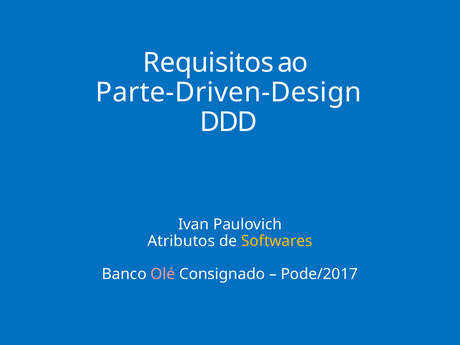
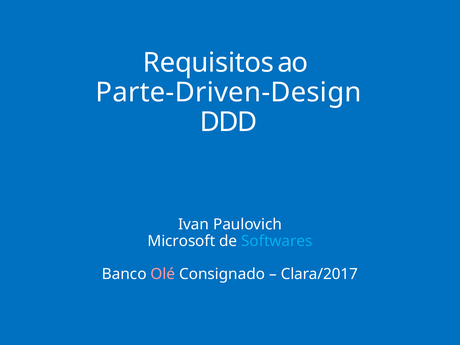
Atributos: Atributos -> Microsoft (181, 241)
Softwares colour: yellow -> light blue (277, 241)
Pode/2017: Pode/2017 -> Clara/2017 (319, 274)
